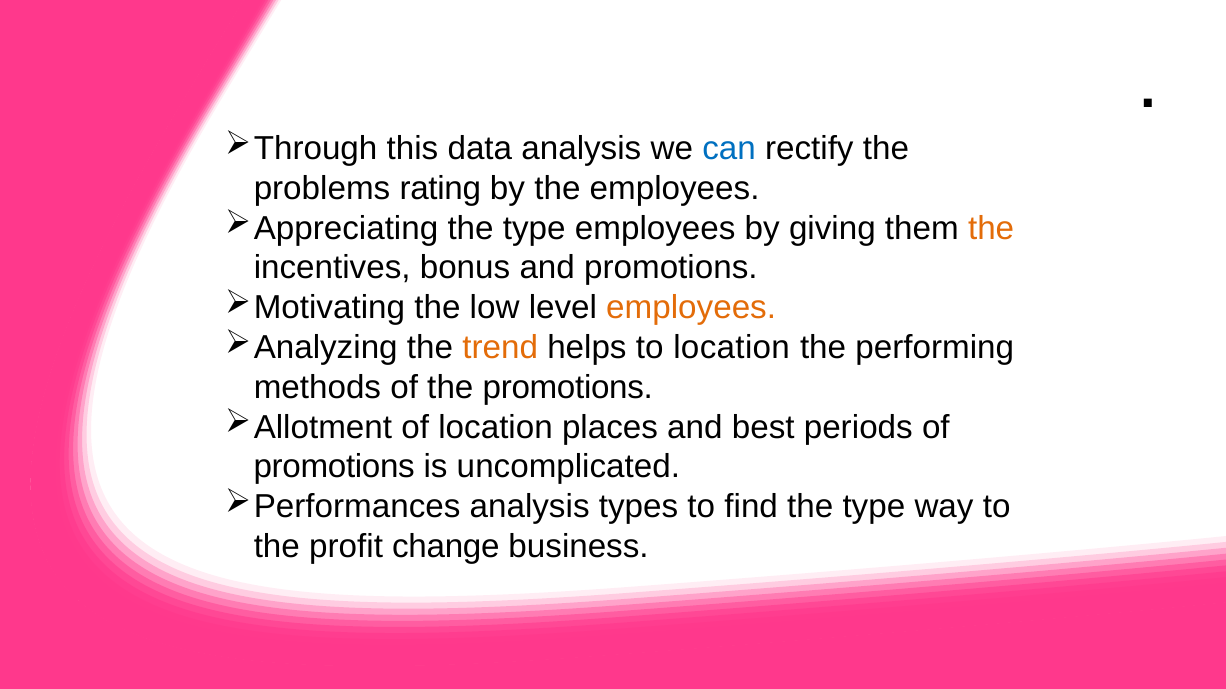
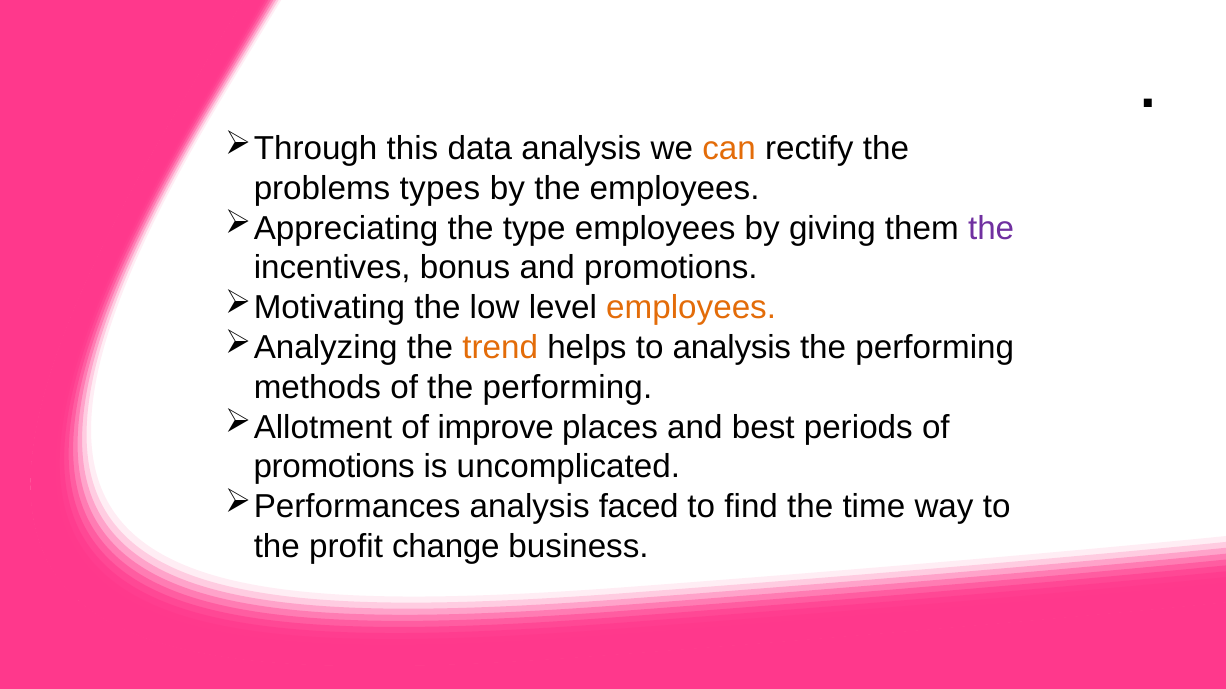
can colour: blue -> orange (729, 149)
rating: rating -> types (440, 189)
the colour: orange -> purple (991, 228)
to location: location -> analysis (732, 348)
of the promotions: promotions -> performing (567, 388)
of location: location -> improve (496, 428)
types: types -> faced (639, 507)
find the type: type -> time (874, 507)
